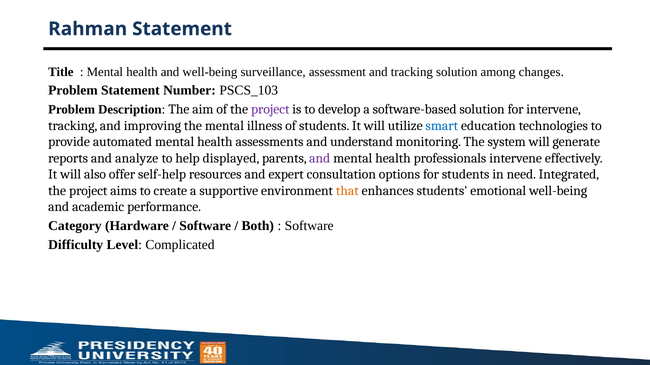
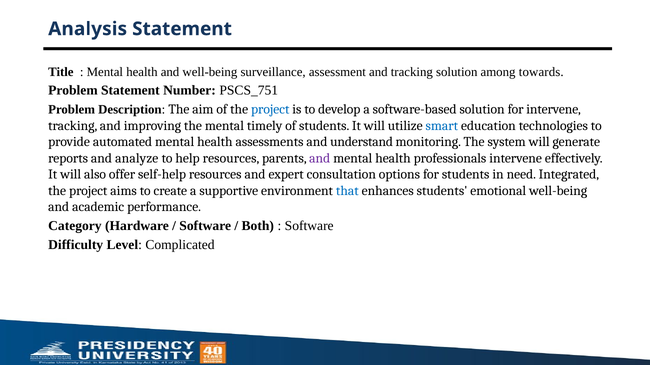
Rahman: Rahman -> Analysis (88, 29)
changes: changes -> towards (541, 72)
PSCS_103: PSCS_103 -> PSCS_751 (249, 91)
project colour: purple -> blue (270, 110)
illness: illness -> timely (265, 126)
help displayed: displayed -> resources (231, 158)
that colour: orange -> blue (347, 191)
